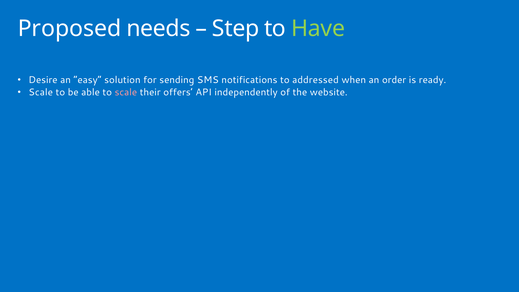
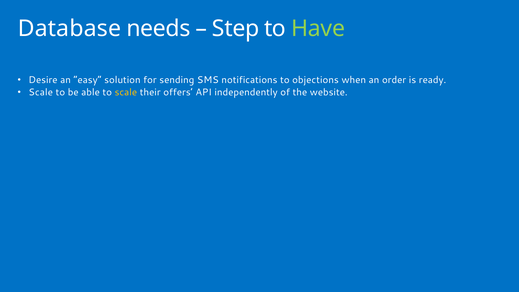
Proposed: Proposed -> Database (69, 29)
addressed: addressed -> objections (316, 80)
scale colour: pink -> yellow (126, 92)
